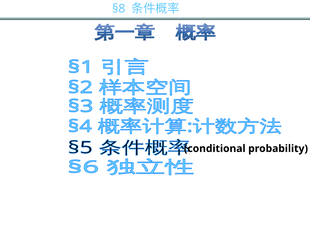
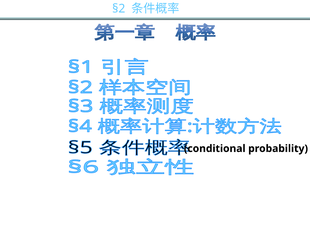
§8: §8 -> §2 (119, 9)
